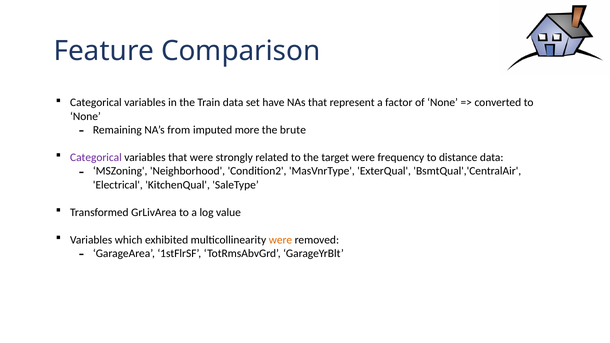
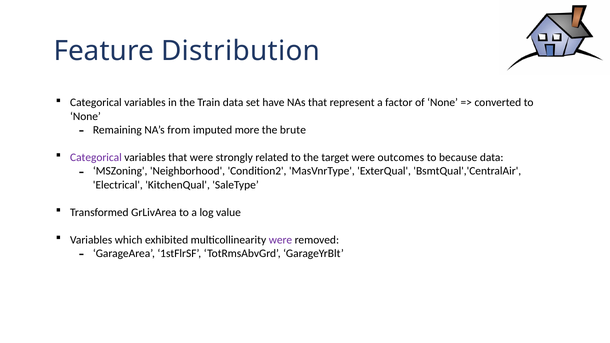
Comparison: Comparison -> Distribution (241, 51)
frequency: frequency -> outcomes (401, 158)
distance: distance -> because (458, 158)
were colour: orange -> purple (280, 240)
